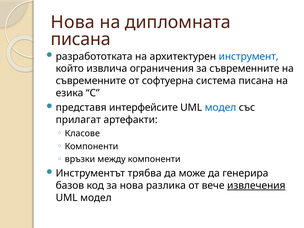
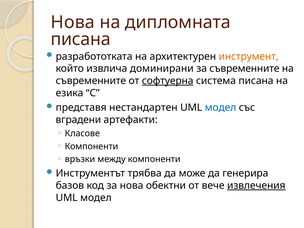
инструмент colour: blue -> orange (249, 56)
ограничения: ограничения -> доминирани (162, 69)
софтуерна underline: none -> present (168, 81)
интерфейсите: интерфейсите -> нестандартен (143, 108)
прилагат: прилагат -> вградени (78, 120)
разлика: разлика -> обектни (166, 186)
